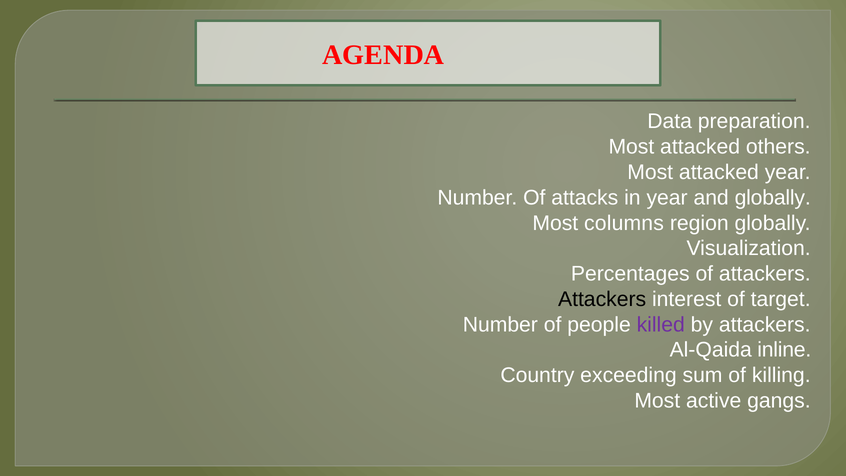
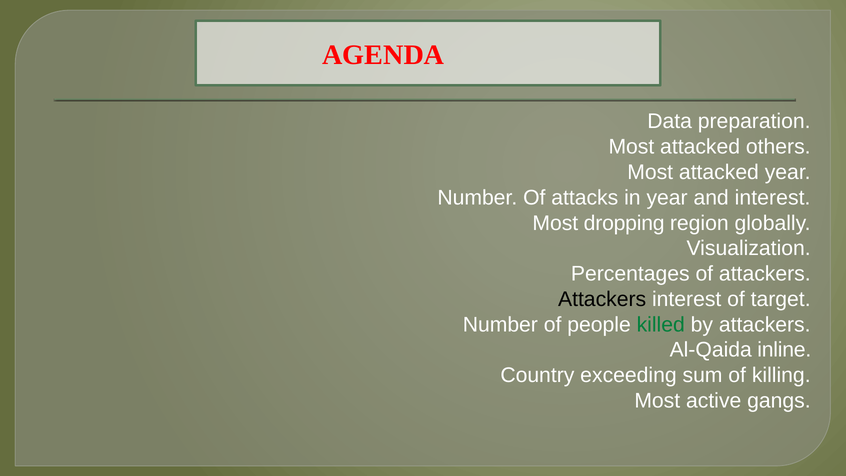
and globally: globally -> interest (773, 198)
columns: columns -> dropping (624, 223)
killed colour: purple -> green (661, 325)
